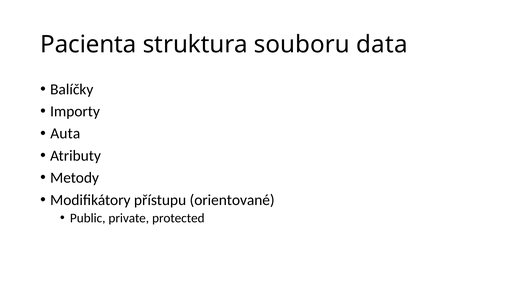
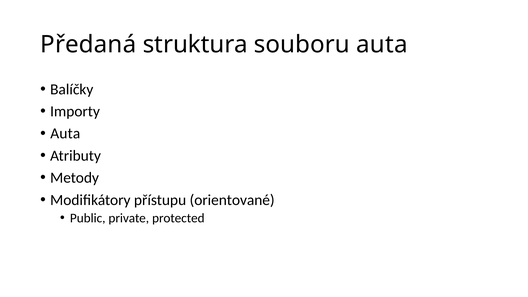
Pacienta: Pacienta -> Předaná (88, 44)
souboru data: data -> auta (382, 44)
